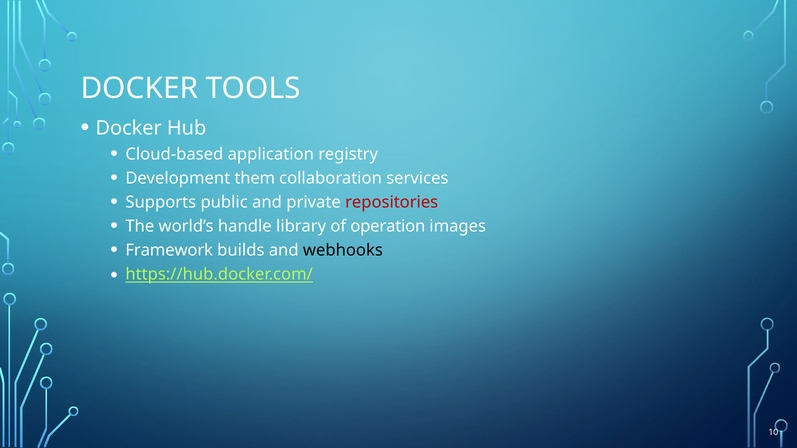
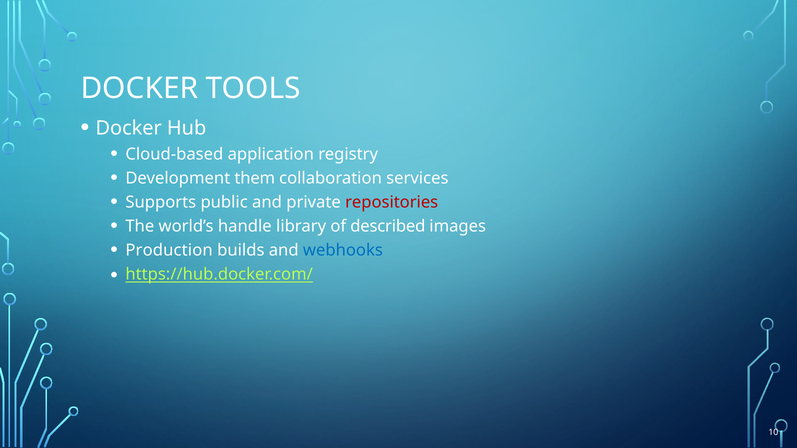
operation: operation -> described (388, 226)
Framework: Framework -> Production (169, 251)
webhooks colour: black -> blue (343, 251)
